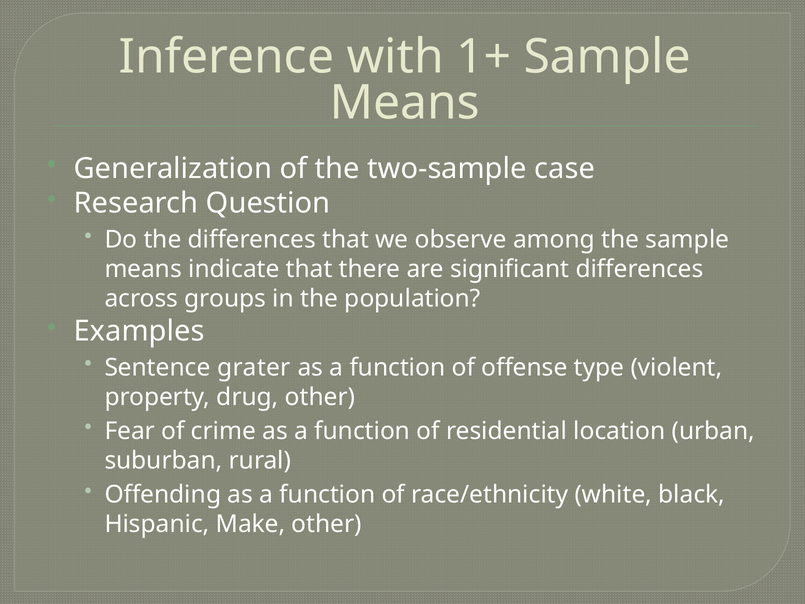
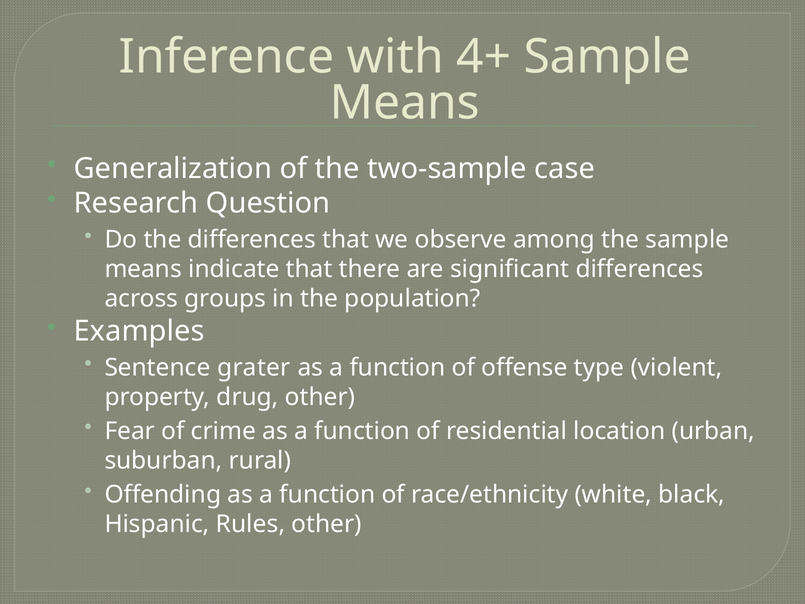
1+: 1+ -> 4+ (484, 57)
Make: Make -> Rules (250, 524)
